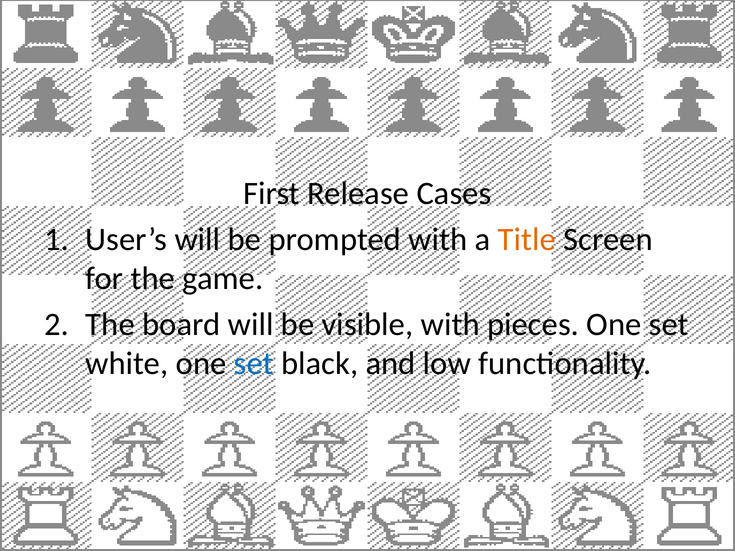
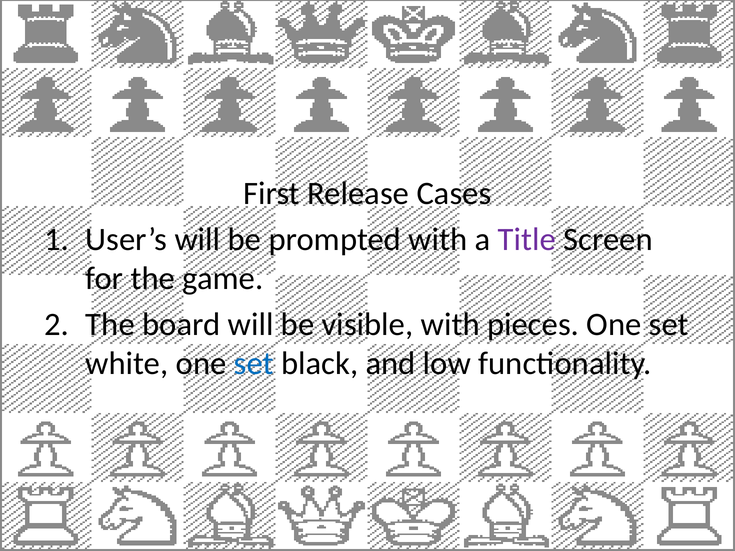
Title colour: orange -> purple (527, 240)
